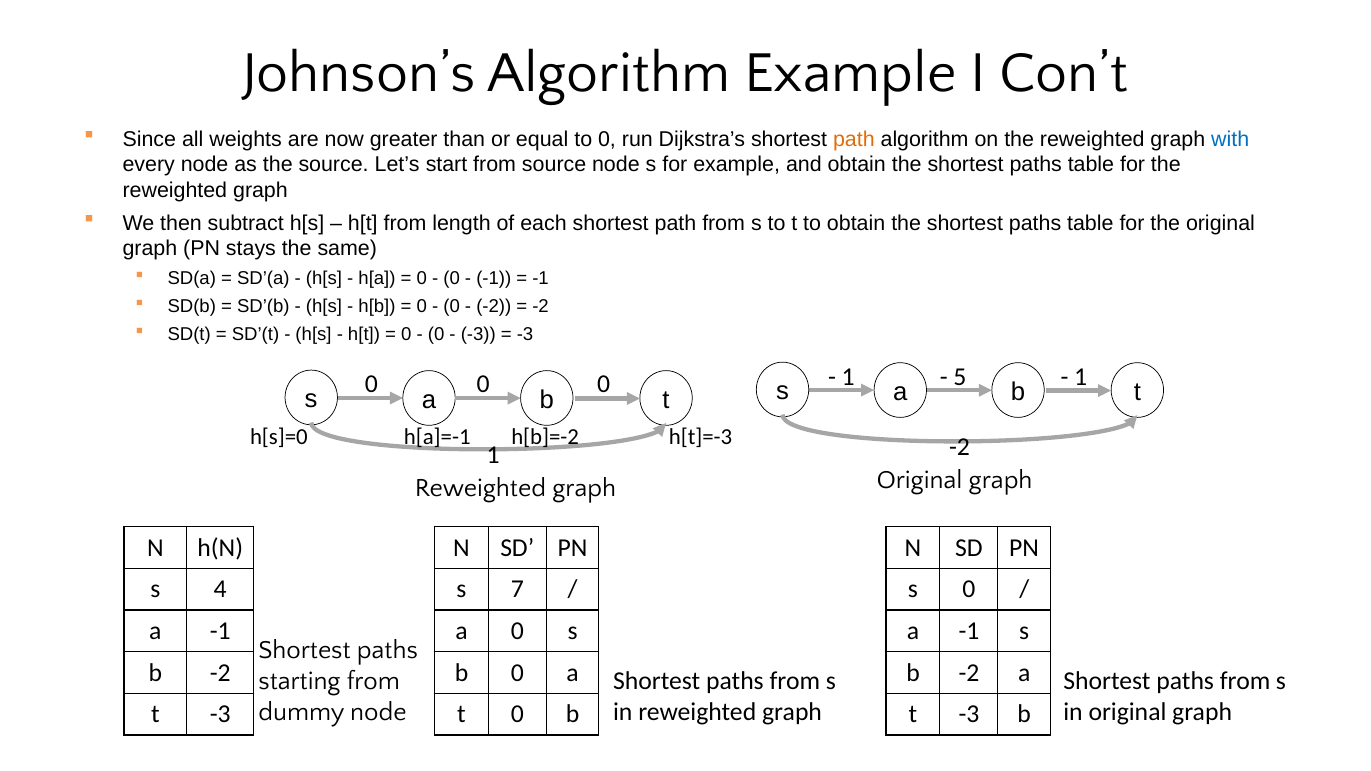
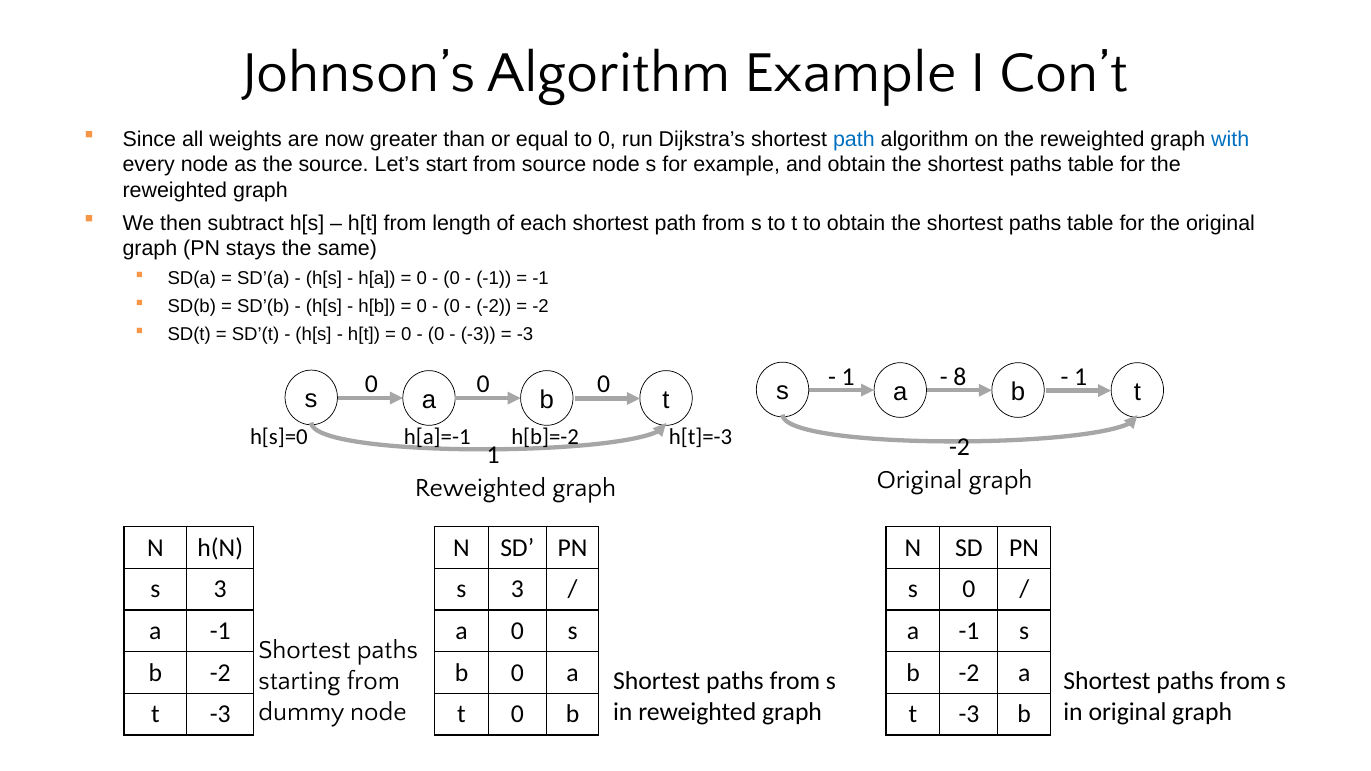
path colour: orange -> blue (854, 139)
5: 5 -> 8 (960, 377)
4: 4 -> 3 (220, 590)
7: 7 -> 3 (517, 590)
